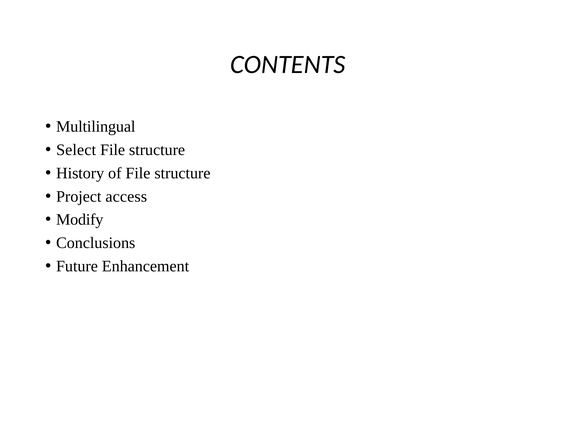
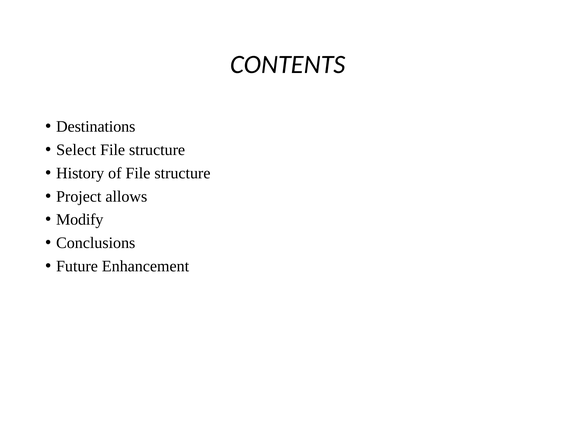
Multilingual: Multilingual -> Destinations (96, 126)
access: access -> allows (126, 196)
